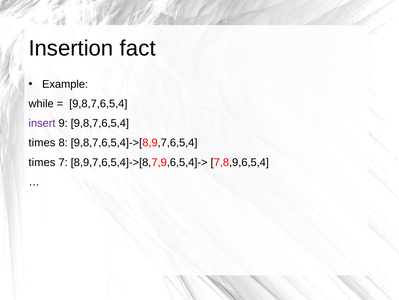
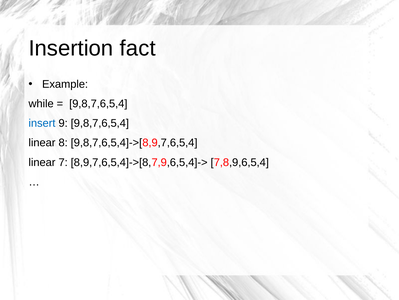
insert colour: purple -> blue (42, 123)
times: times -> linear (42, 142)
times: times -> linear (42, 162)
